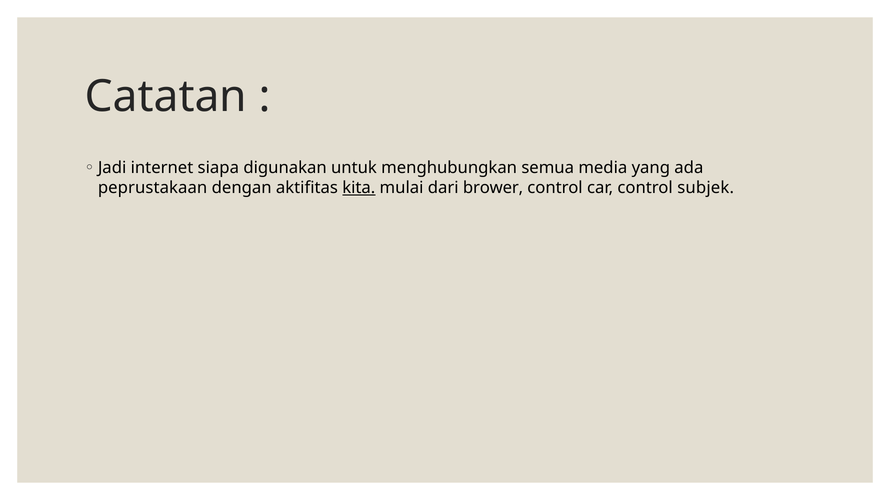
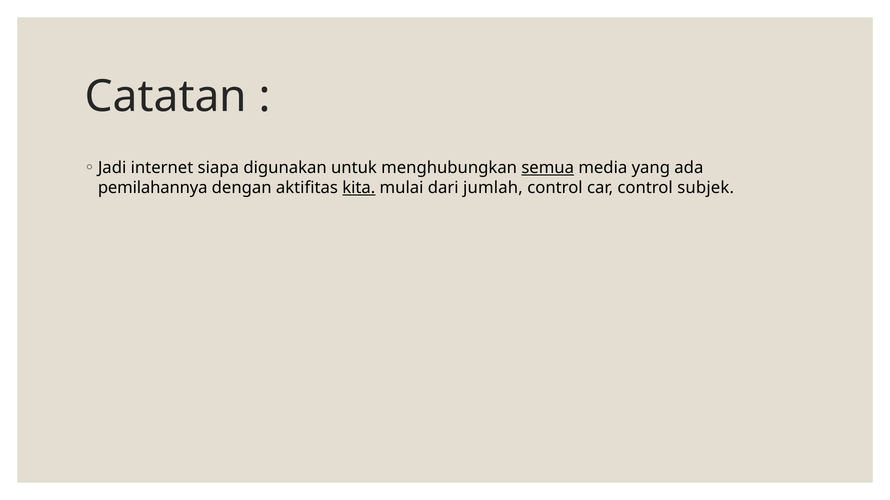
semua underline: none -> present (548, 168)
peprustakaan: peprustakaan -> pemilahannya (153, 188)
brower: brower -> jumlah (493, 188)
